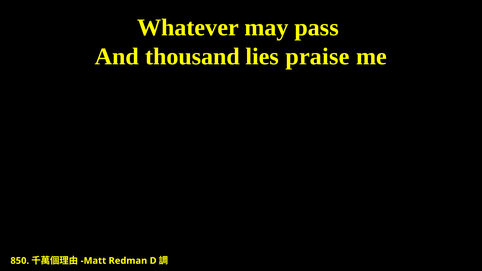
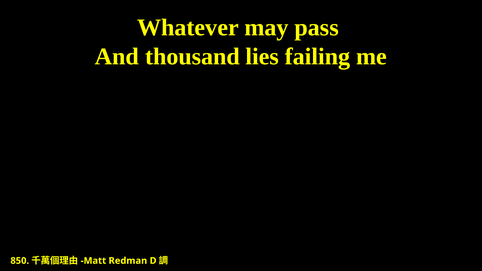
praise: praise -> failing (318, 57)
